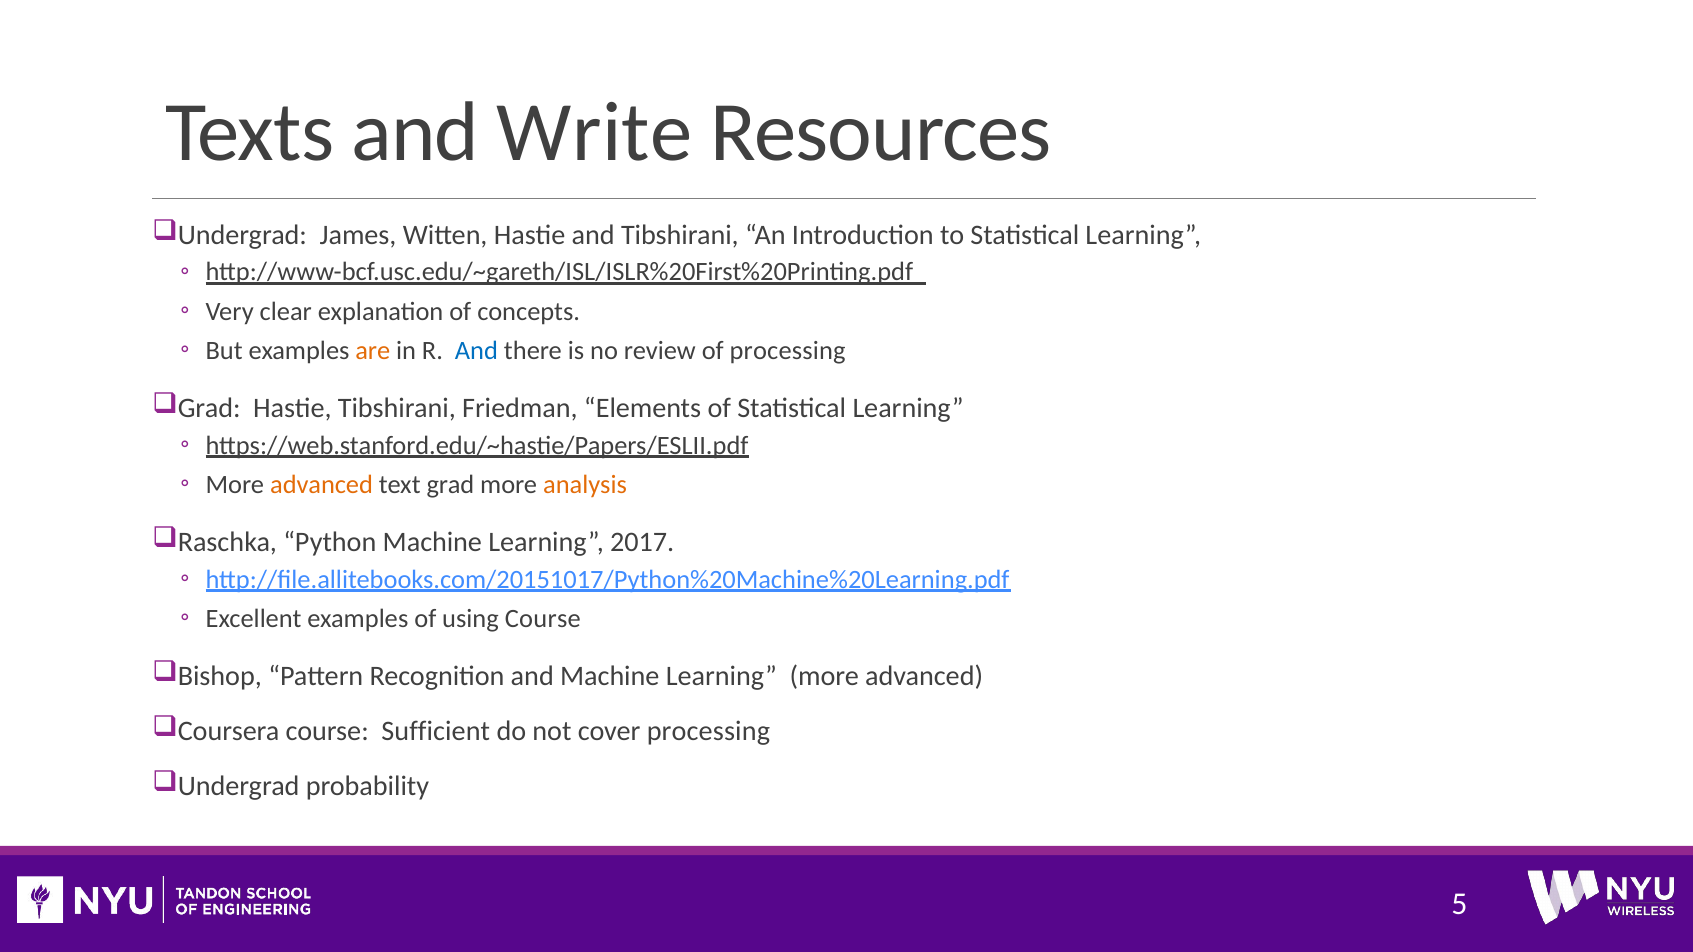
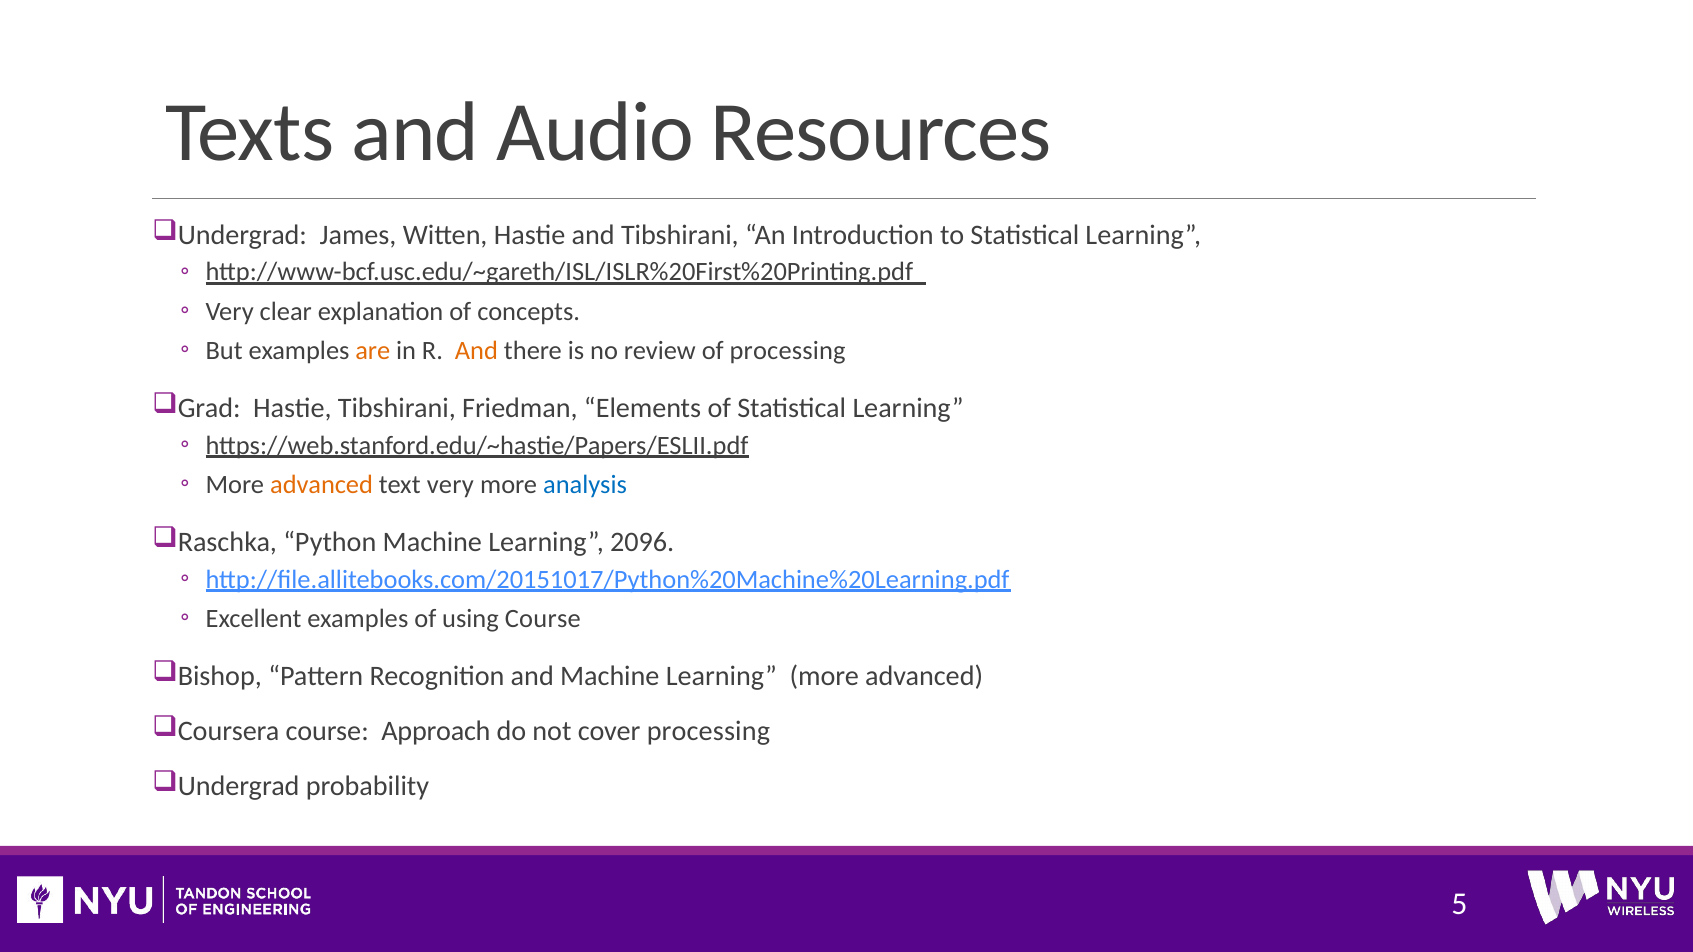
Write: Write -> Audio (595, 133)
And colour: blue -> orange (476, 351)
text grad: grad -> very (450, 485)
analysis colour: orange -> blue (585, 485)
2017: 2017 -> 2096 (642, 542)
Sufficient: Sufficient -> Approach (436, 732)
